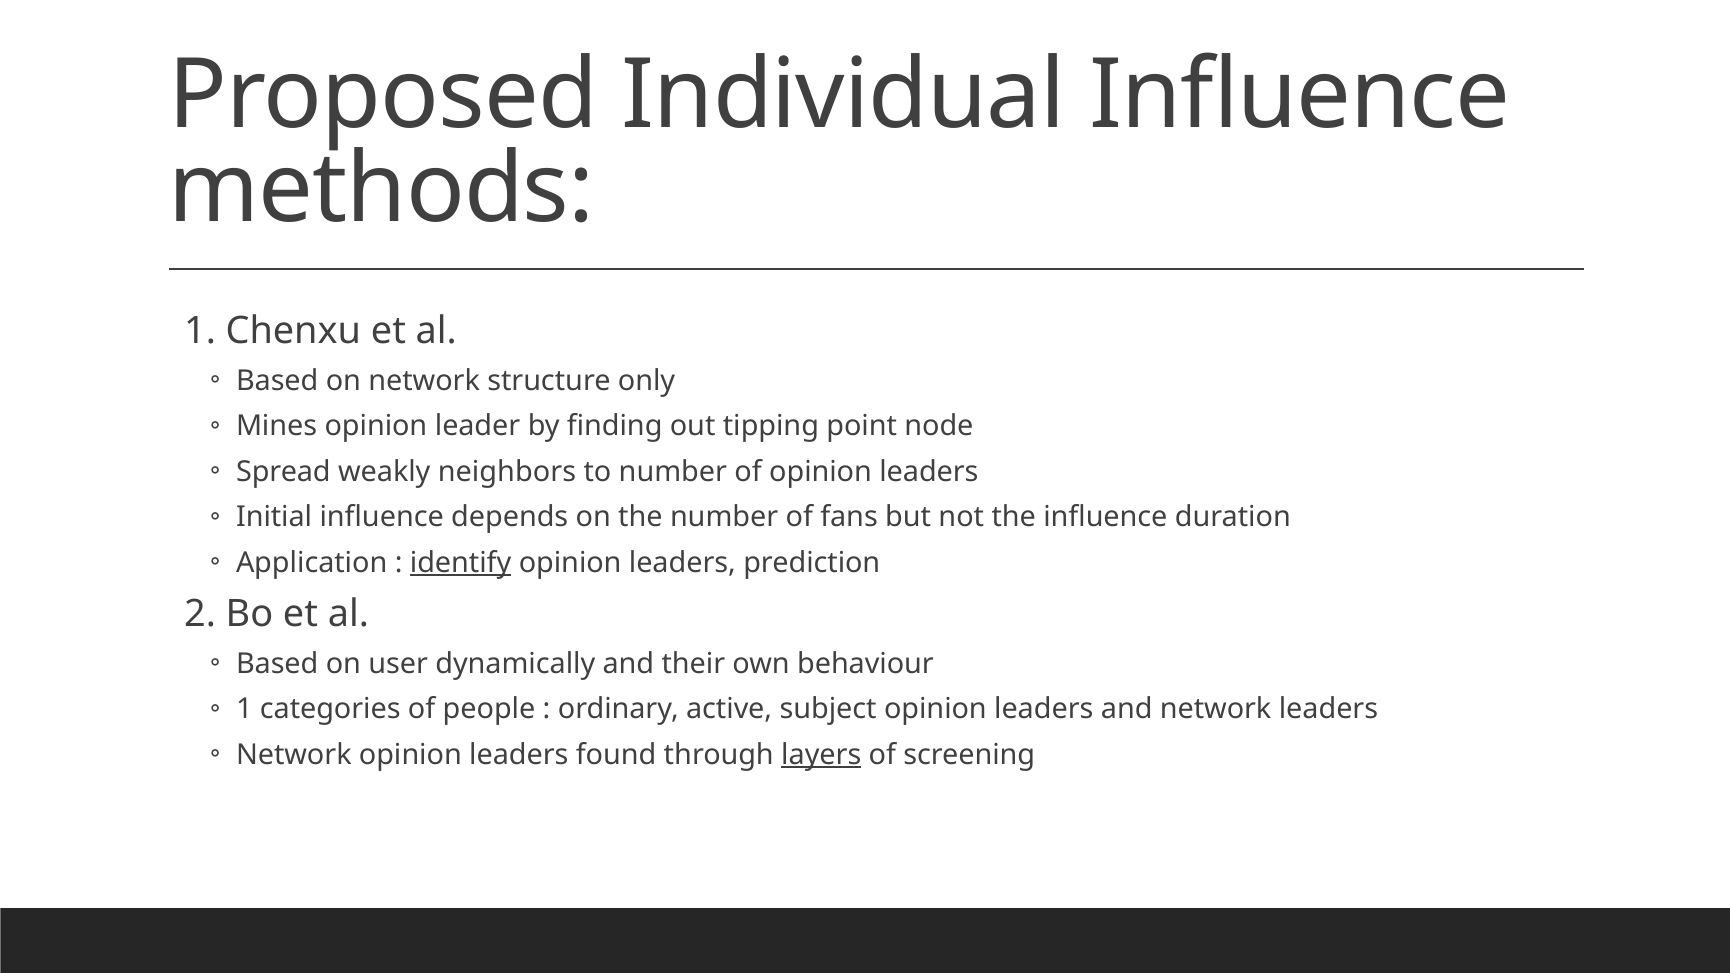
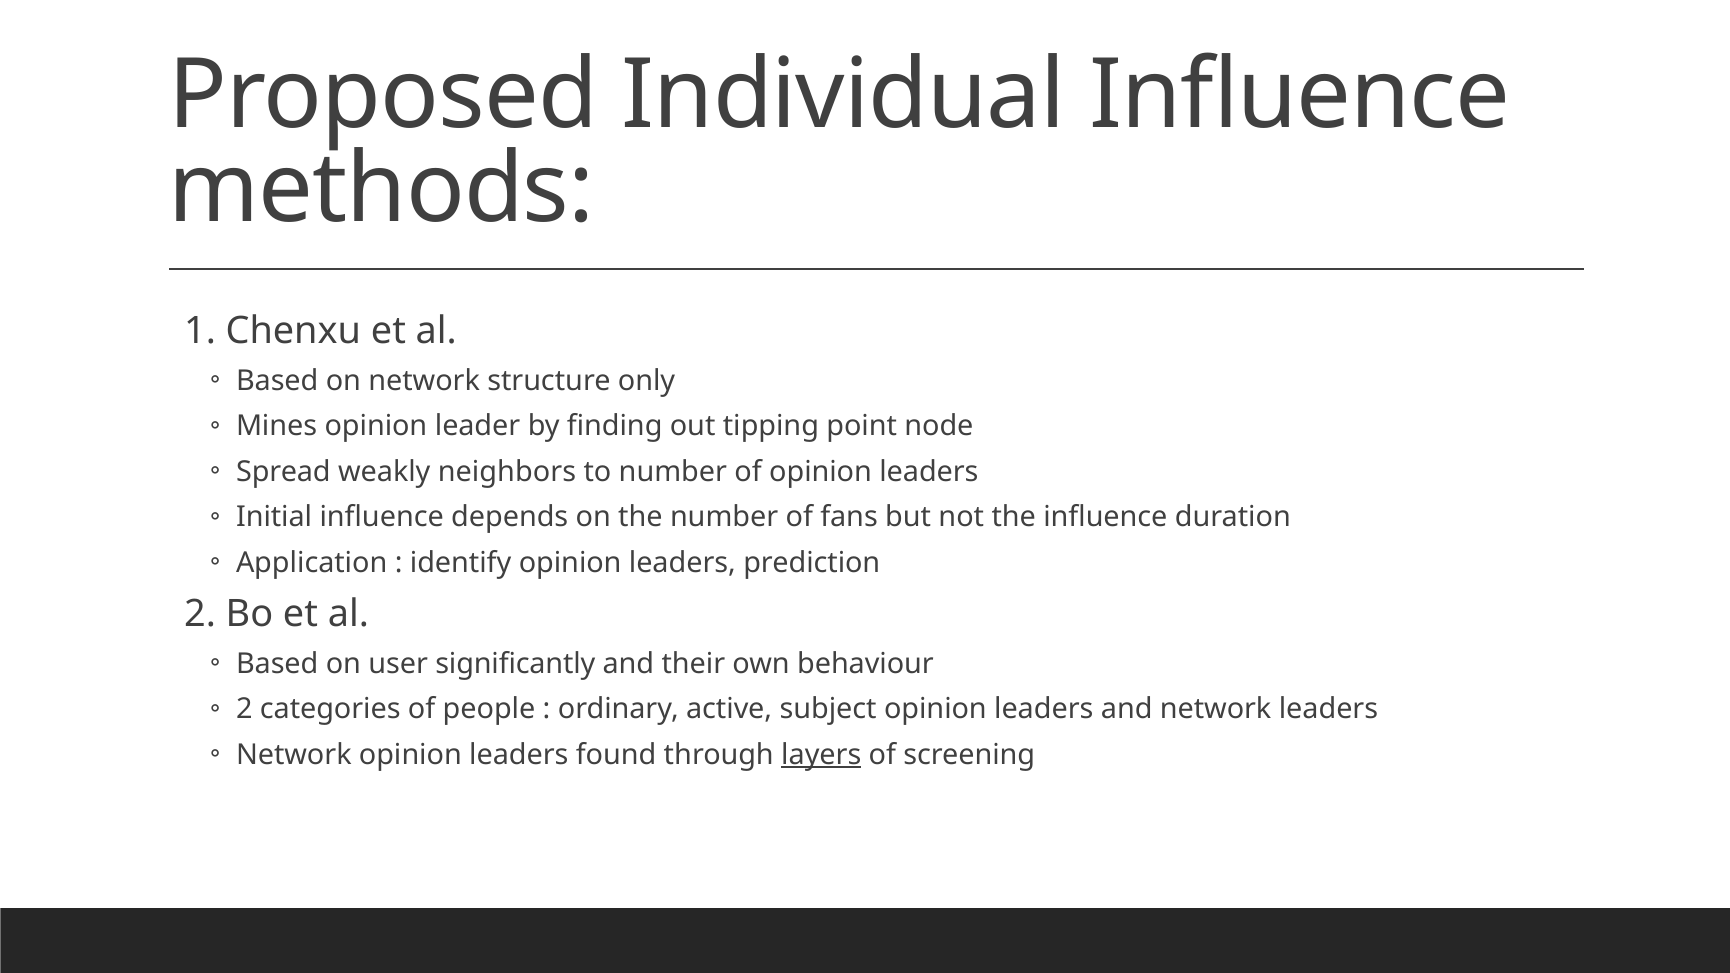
identify underline: present -> none (461, 563)
dynamically: dynamically -> significantly (515, 664)
1: 1 -> 2 (244, 710)
